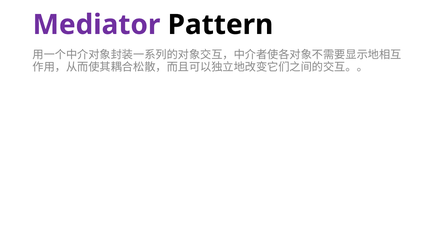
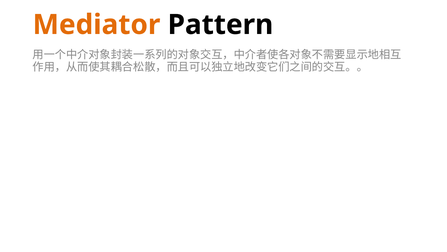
Mediator colour: purple -> orange (96, 25)
